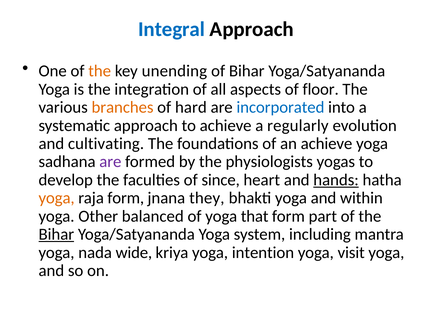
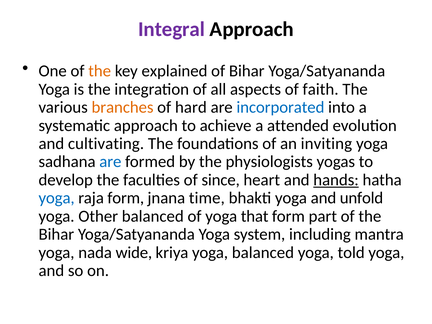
Integral colour: blue -> purple (172, 29)
unending: unending -> explained (174, 71)
floor: floor -> faith (321, 89)
regularly: regularly -> attended (298, 125)
an achieve: achieve -> inviting (326, 144)
are colour: purple -> blue (110, 162)
yoga colour: orange -> blue (57, 198)
they: they -> time (207, 198)
within: within -> unfold (361, 198)
Bihar underline: present -> none (56, 234)
yoga intention: intention -> balanced (263, 252)
visit: visit -> told (351, 252)
